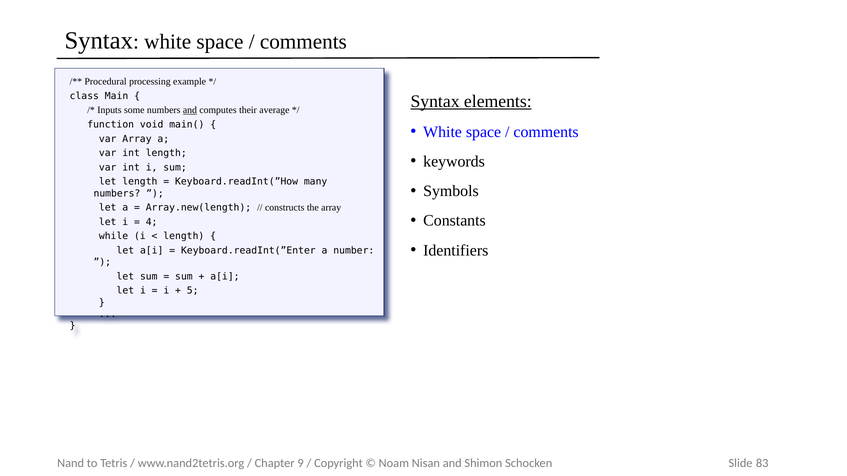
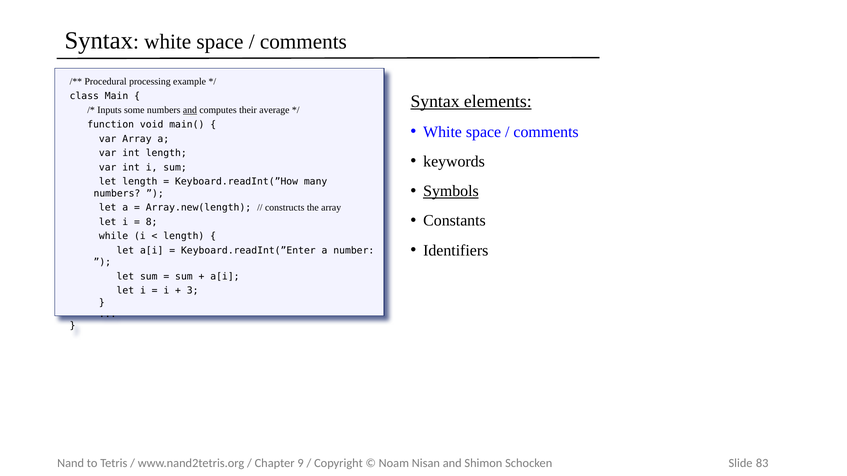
Symbols underline: none -> present (451, 191)
4: 4 -> 8 (152, 222)
5: 5 -> 3 (193, 291)
